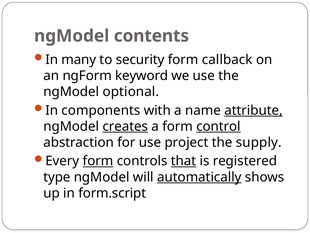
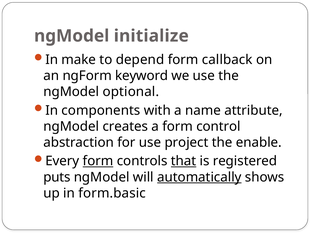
contents: contents -> initialize (151, 36)
many: many -> make (79, 60)
security: security -> depend (140, 60)
attribute underline: present -> none (253, 110)
creates underline: present -> none (125, 126)
control underline: present -> none (219, 126)
supply: supply -> enable (259, 142)
type: type -> puts (57, 177)
form.script: form.script -> form.basic (112, 193)
